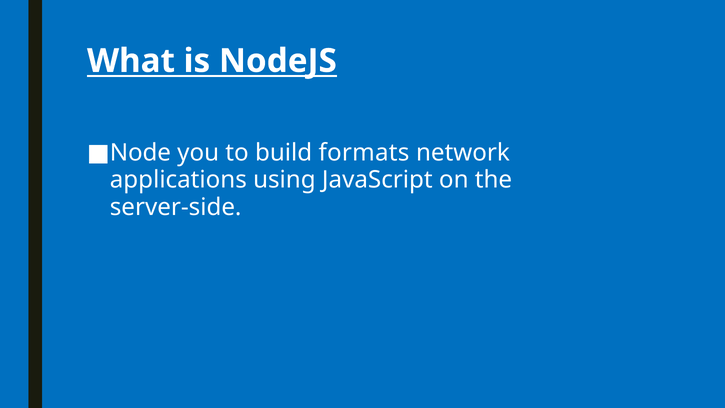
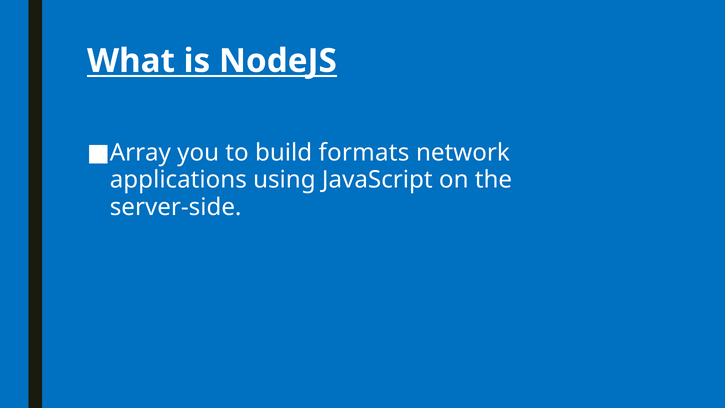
Node: Node -> Array (140, 153)
